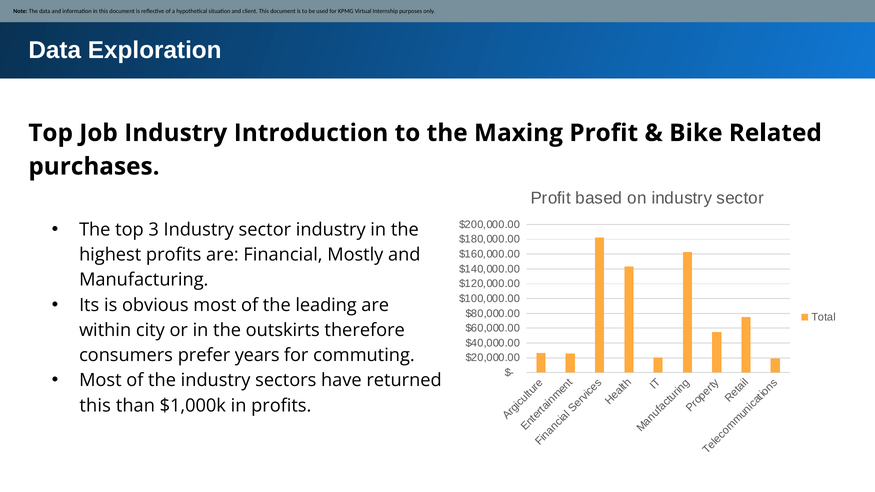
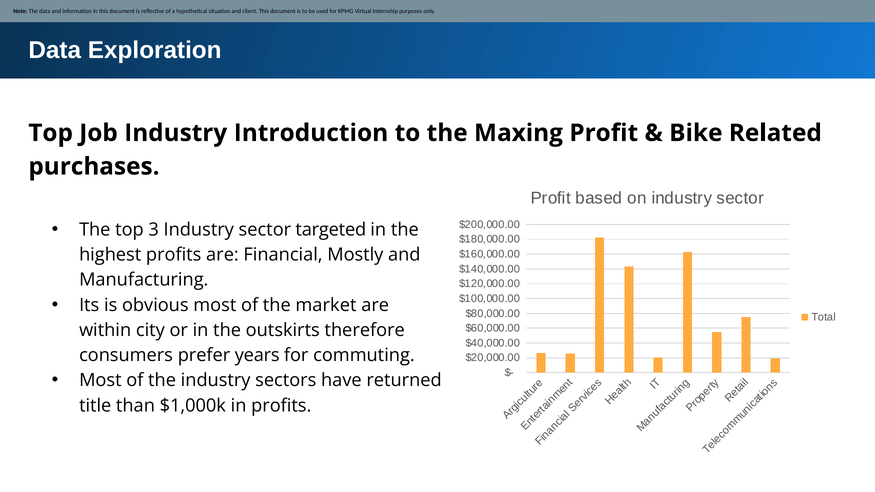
sector industry: industry -> targeted (331, 230)
leading: leading -> market (326, 305)
this: this -> title (95, 406)
